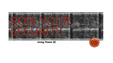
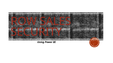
YOUR: YOUR -> SALES (55, 21)
